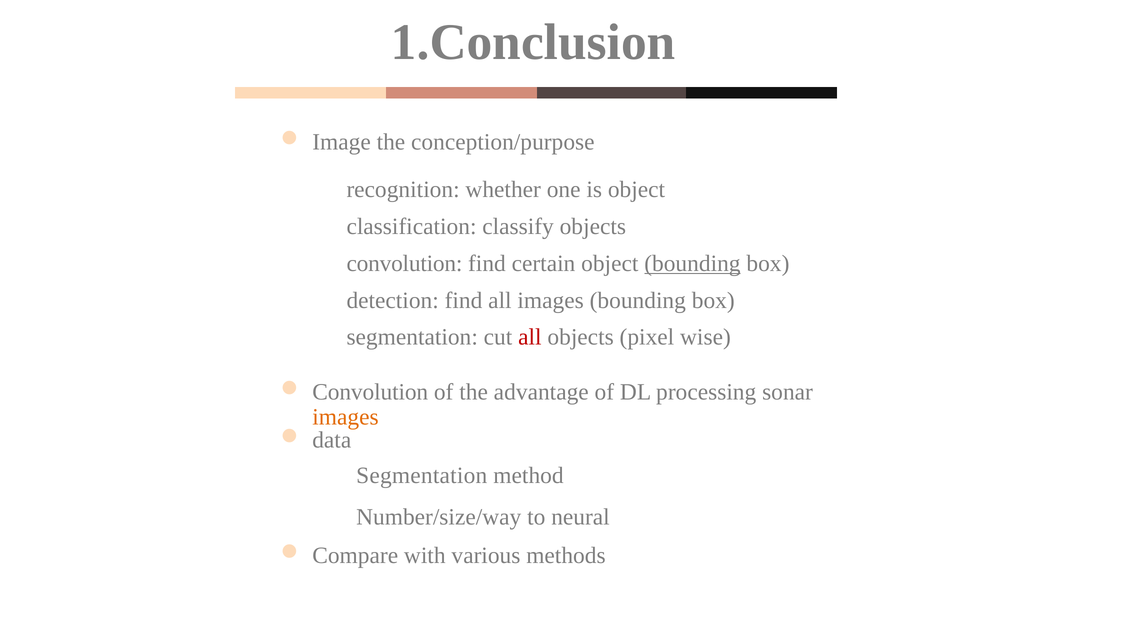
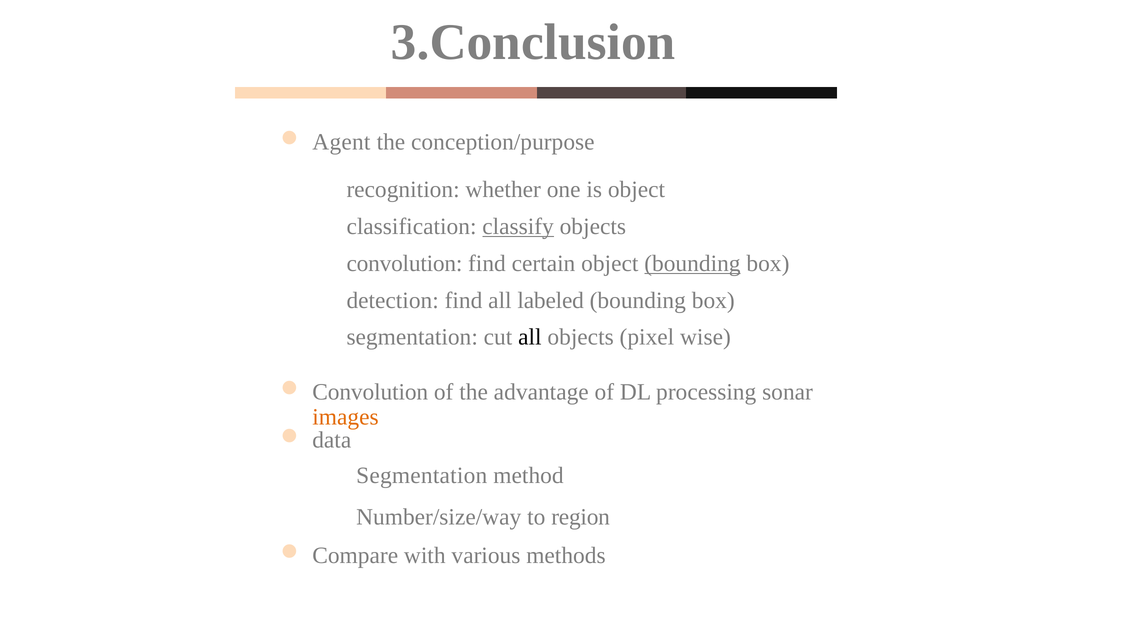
1.Conclusion: 1.Conclusion -> 3.Conclusion (533, 42)
Image: Image -> Agent (341, 142)
classify underline: none -> present (518, 227)
all images: images -> labeled (551, 301)
all colour: red -> black (530, 338)
neural: neural -> region (581, 517)
